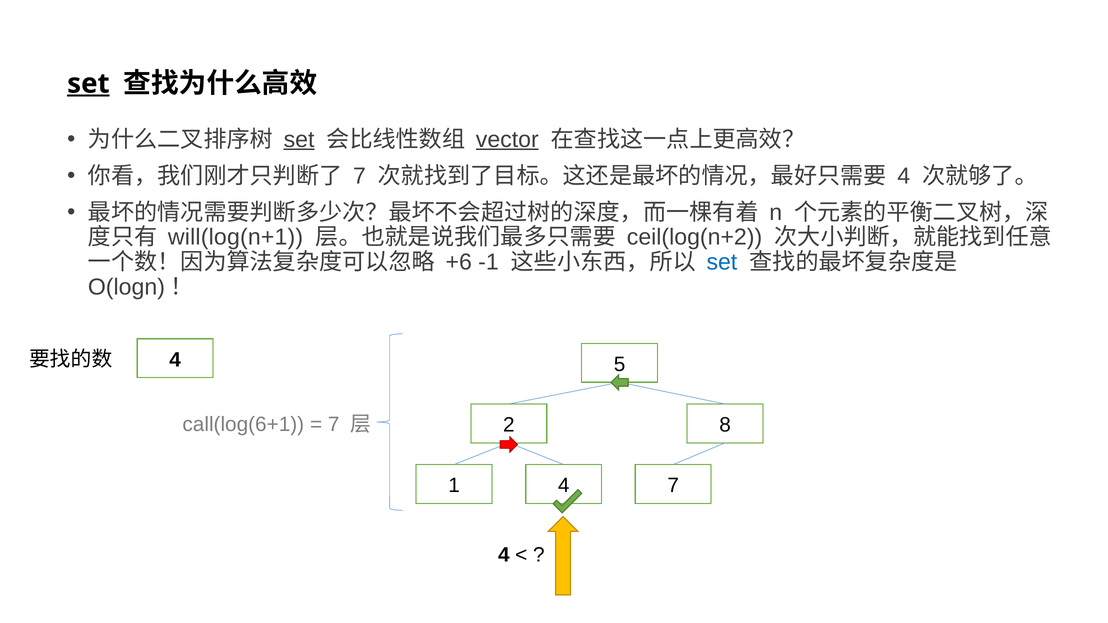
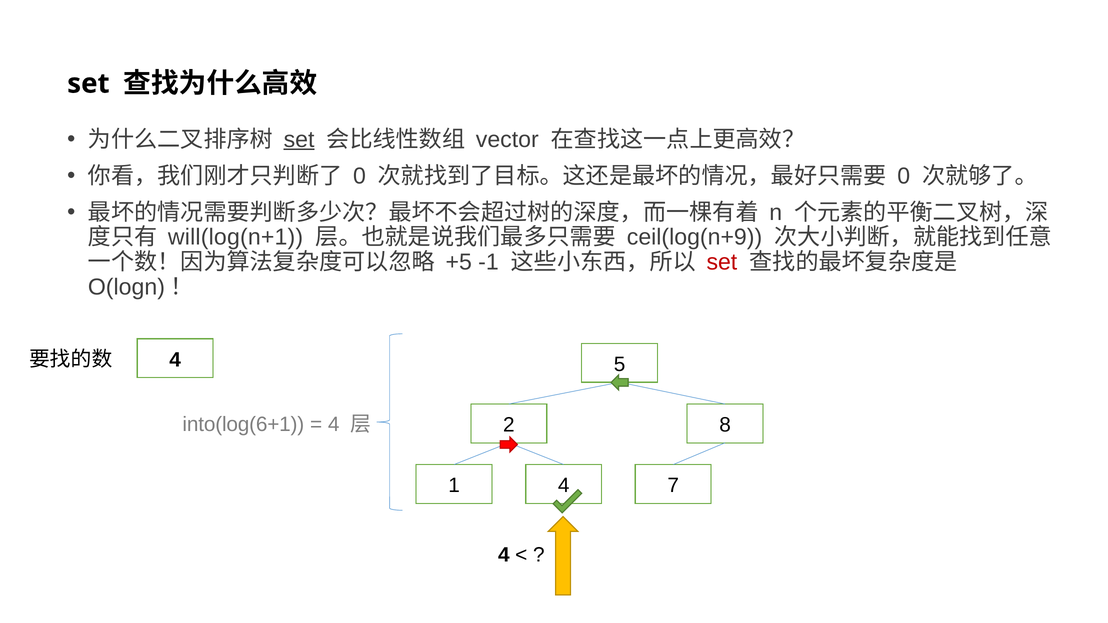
set underline: present -> none (88, 84)
vector underline: present -> none (507, 140)
7: 7 -> 0 (359, 176)
4: 4 -> 0 (904, 176)
ceil(log(n+2: ceil(log(n+2 -> ceil(log(n+9 (695, 237)
+6: +6 -> +5 (459, 262)
set colour: blue -> red (722, 262)
call(log(6+1: call(log(6+1 -> into(log(6+1 (243, 425)
7: 7 -> 4 (334, 425)
